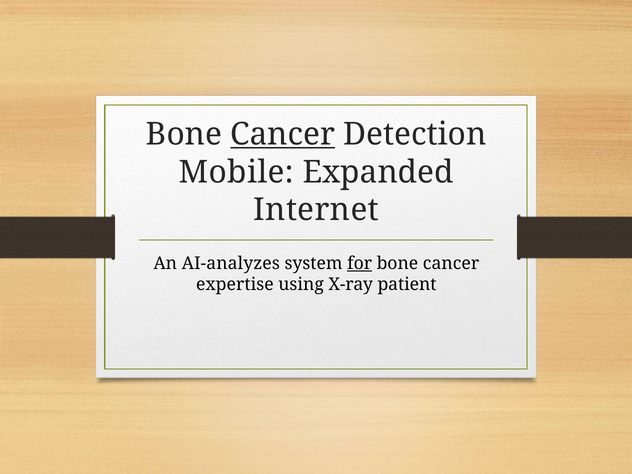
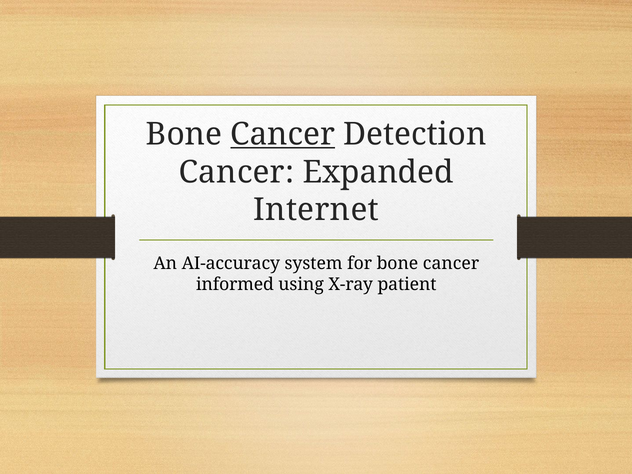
Mobile: Mobile -> Cancer (236, 172)
AI-analyzes: AI-analyzes -> AI-accuracy (231, 264)
for underline: present -> none (360, 264)
expertise: expertise -> informed (235, 285)
